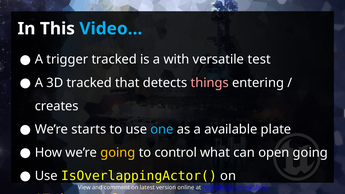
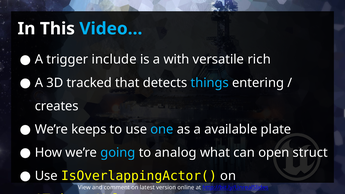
trigger tracked: tracked -> include (114, 59)
test: test -> rich (259, 59)
things colour: pink -> light blue (210, 83)
starts: starts -> keeps (89, 129)
going colour: yellow -> light blue (118, 153)
control: control -> analog (176, 153)
open going: going -> struct (310, 153)
